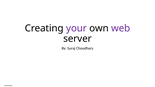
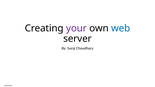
web colour: purple -> blue (121, 28)
